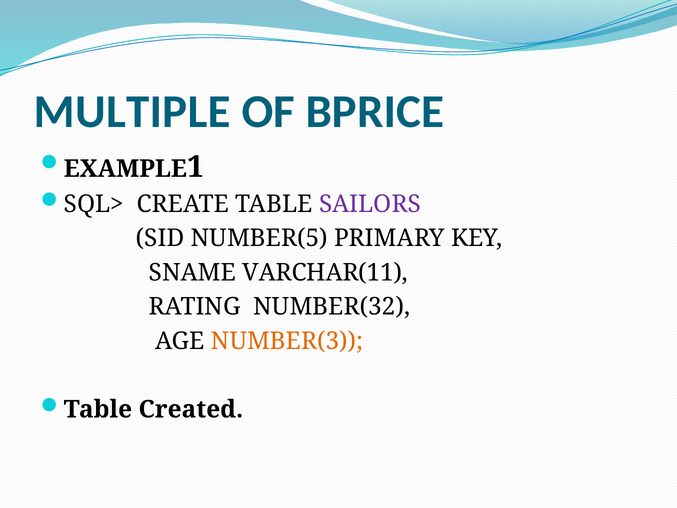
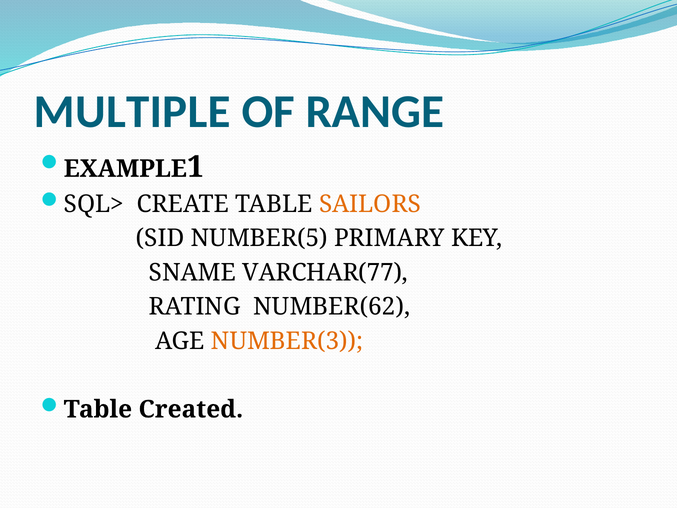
BPRICE: BPRICE -> RANGE (375, 112)
SAILORS colour: purple -> orange (370, 204)
VARCHAR(11: VARCHAR(11 -> VARCHAR(77 (325, 272)
NUMBER(32: NUMBER(32 -> NUMBER(62 (332, 307)
